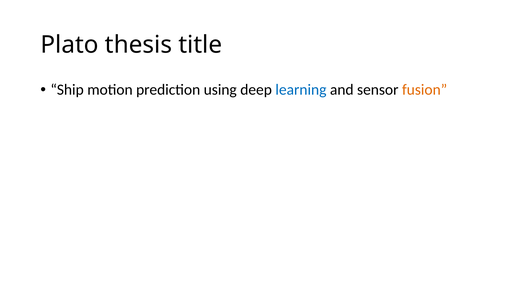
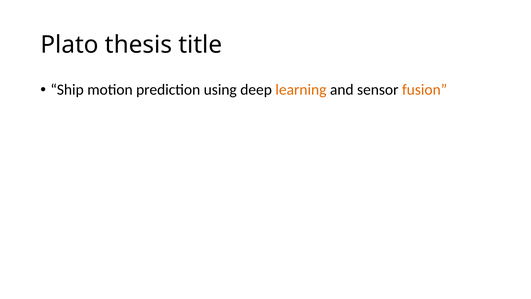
learning colour: blue -> orange (301, 90)
